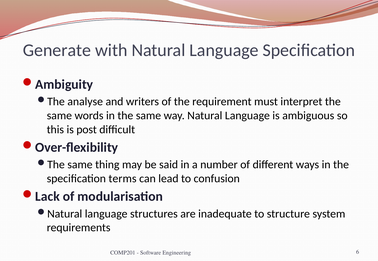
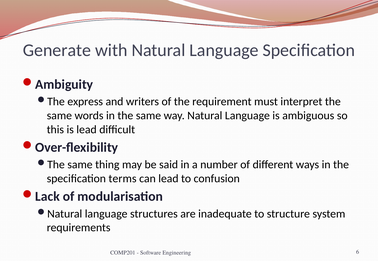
analyse: analyse -> express (85, 102)
is post: post -> lead (87, 130)
